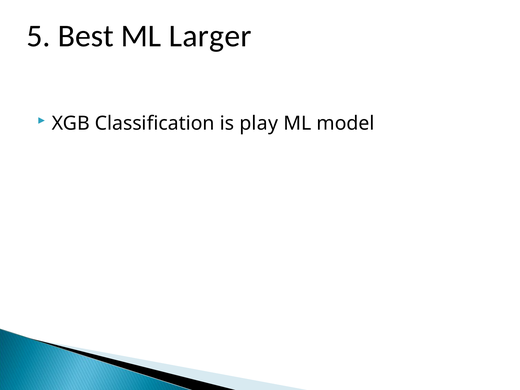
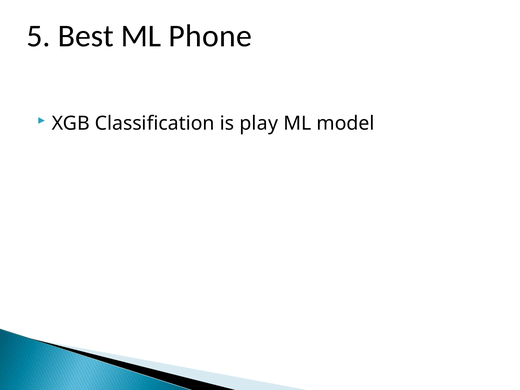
Larger: Larger -> Phone (210, 36)
